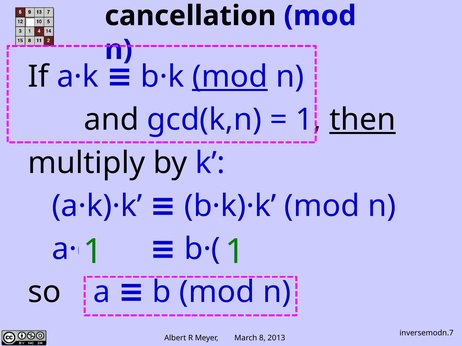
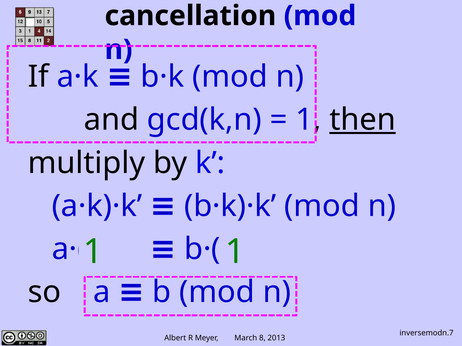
mod underline: present -> none (230, 77)
